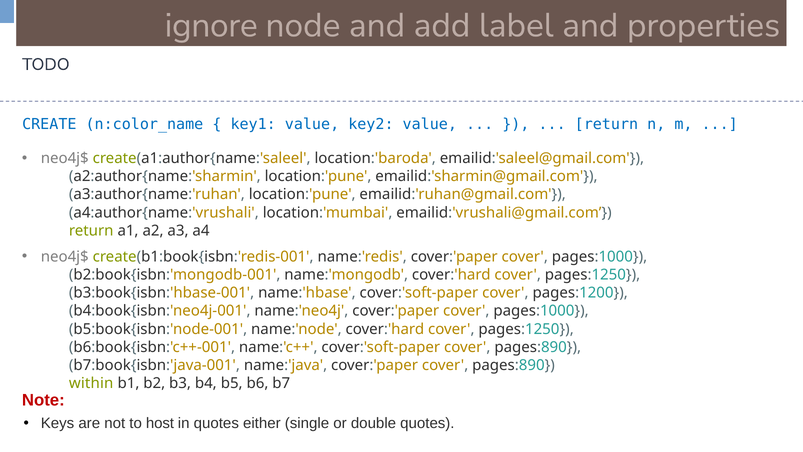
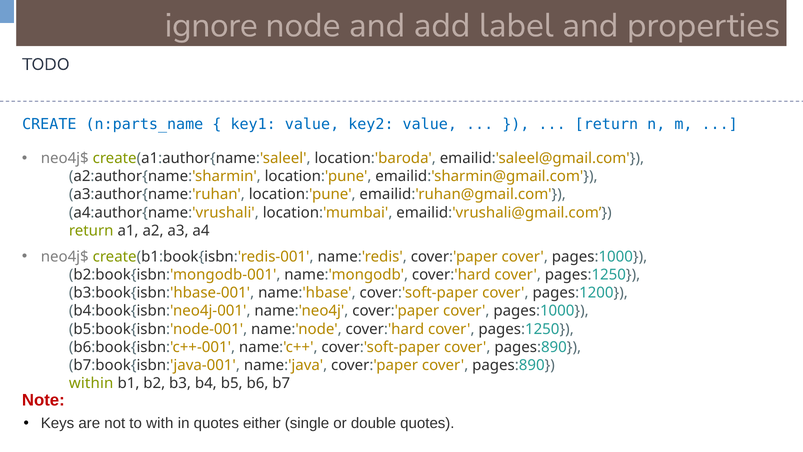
n:color_name: n:color_name -> n:parts_name (144, 124)
host: host -> with (160, 423)
